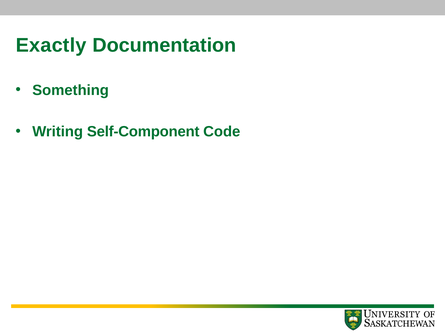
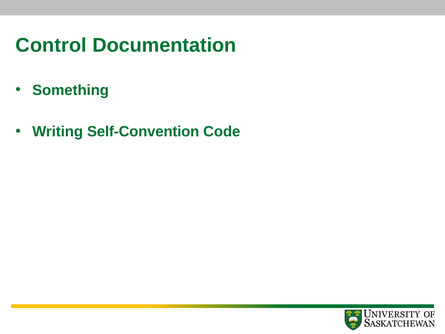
Exactly: Exactly -> Control (51, 45)
Self-Component: Self-Component -> Self-Convention (143, 132)
